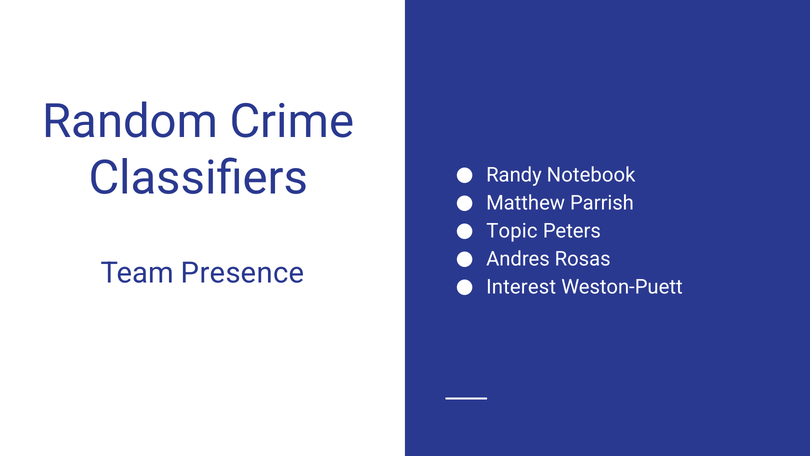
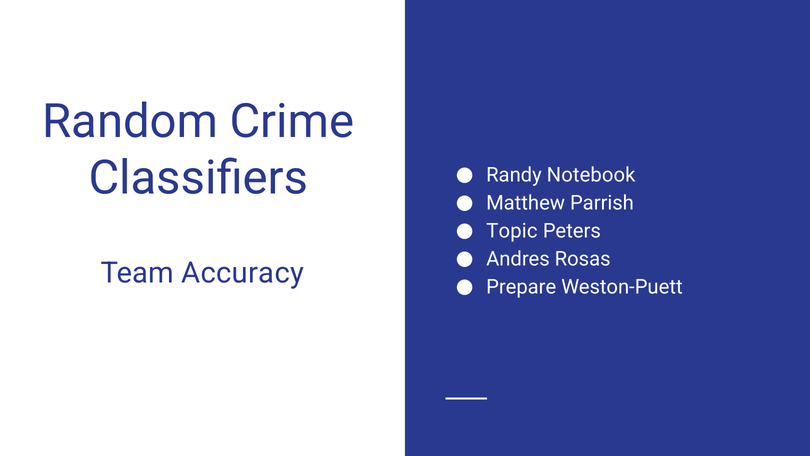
Presence: Presence -> Accuracy (243, 273)
Interest: Interest -> Prepare (521, 287)
